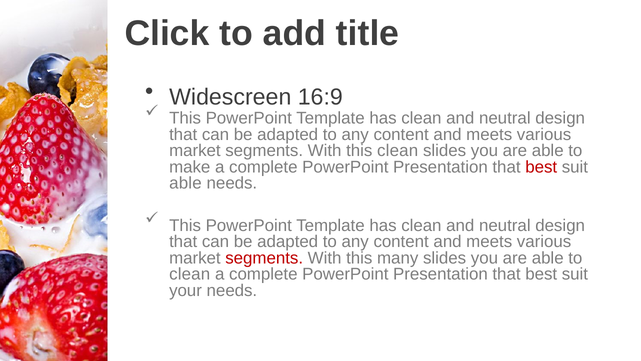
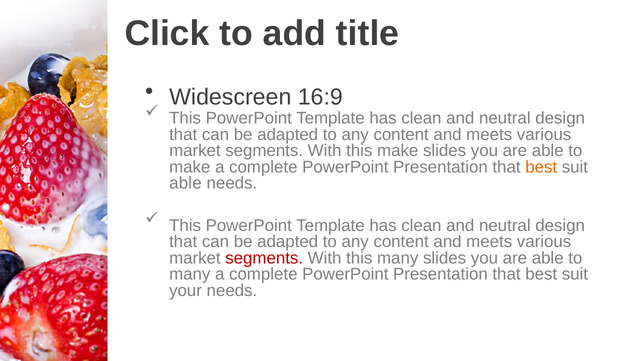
this clean: clean -> make (398, 151)
best colour: red -> orange (541, 167)
clean: clean -> many (190, 274)
